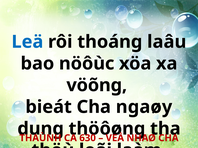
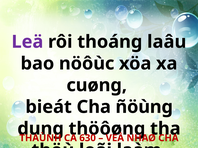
Leä colour: blue -> purple (27, 42)
vöõng: vöõng -> cuøng (97, 86)
ngaøy: ngaøy -> ñöùng (144, 107)
